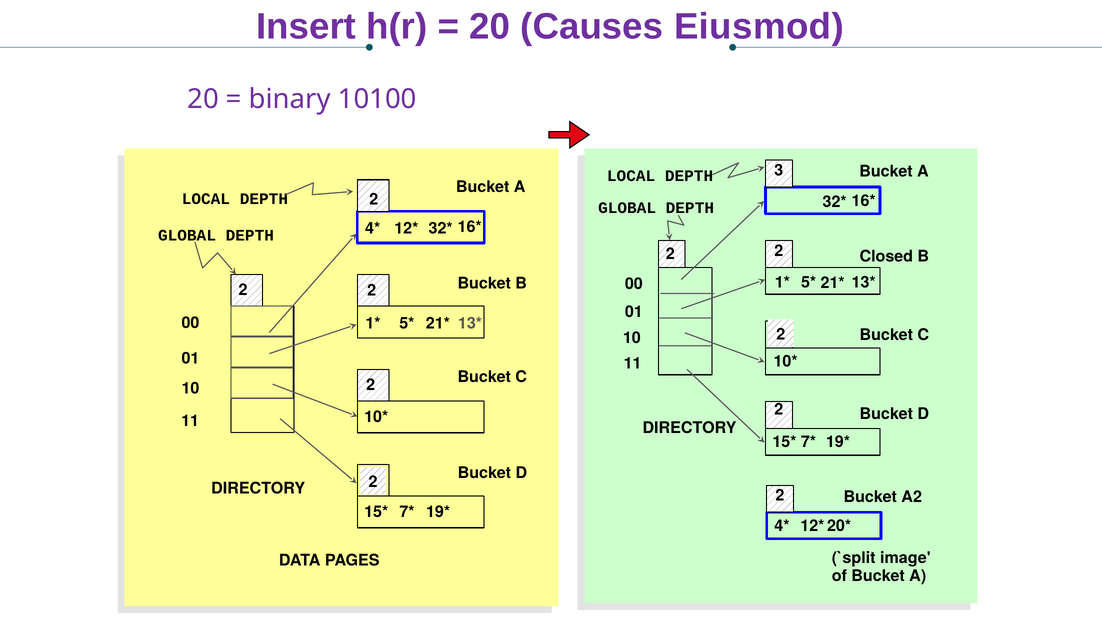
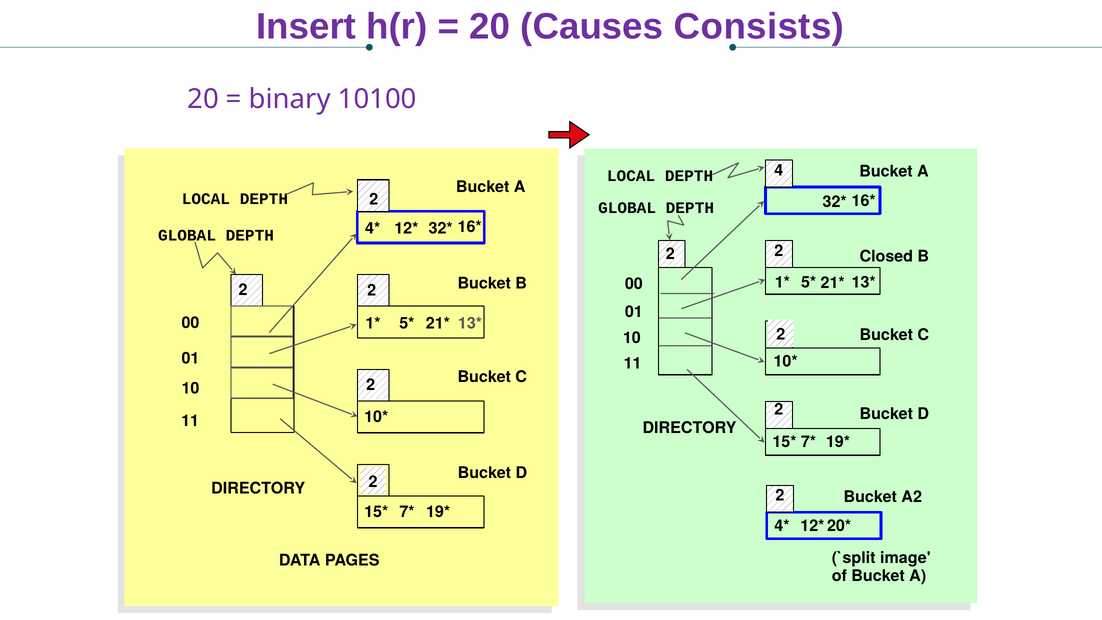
Eiusmod: Eiusmod -> Consists (759, 27)
3: 3 -> 4 (779, 170)
